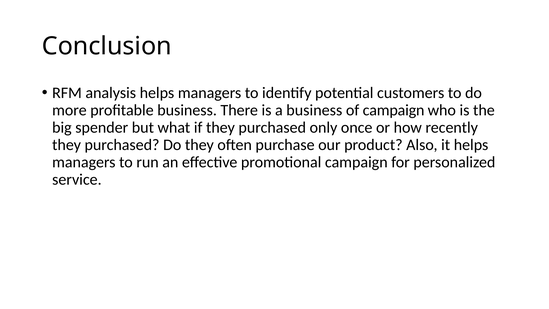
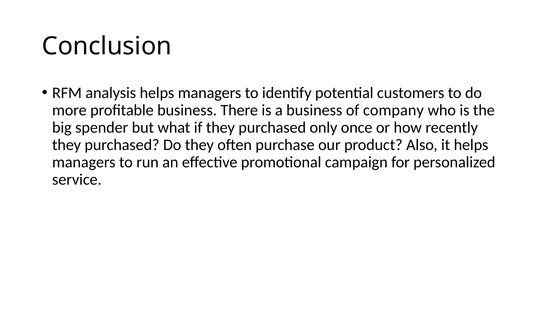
of campaign: campaign -> company (393, 110)
